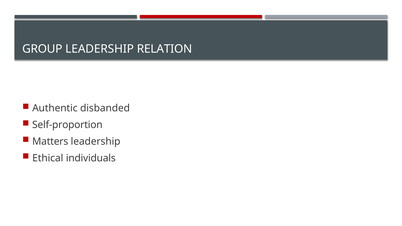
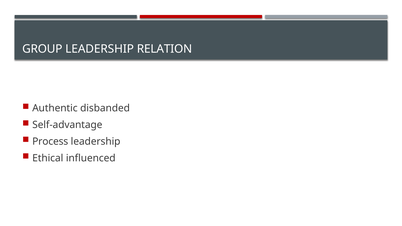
Self-proportion: Self-proportion -> Self-advantage (67, 125)
Matters: Matters -> Process (50, 142)
individuals: individuals -> influenced (91, 158)
